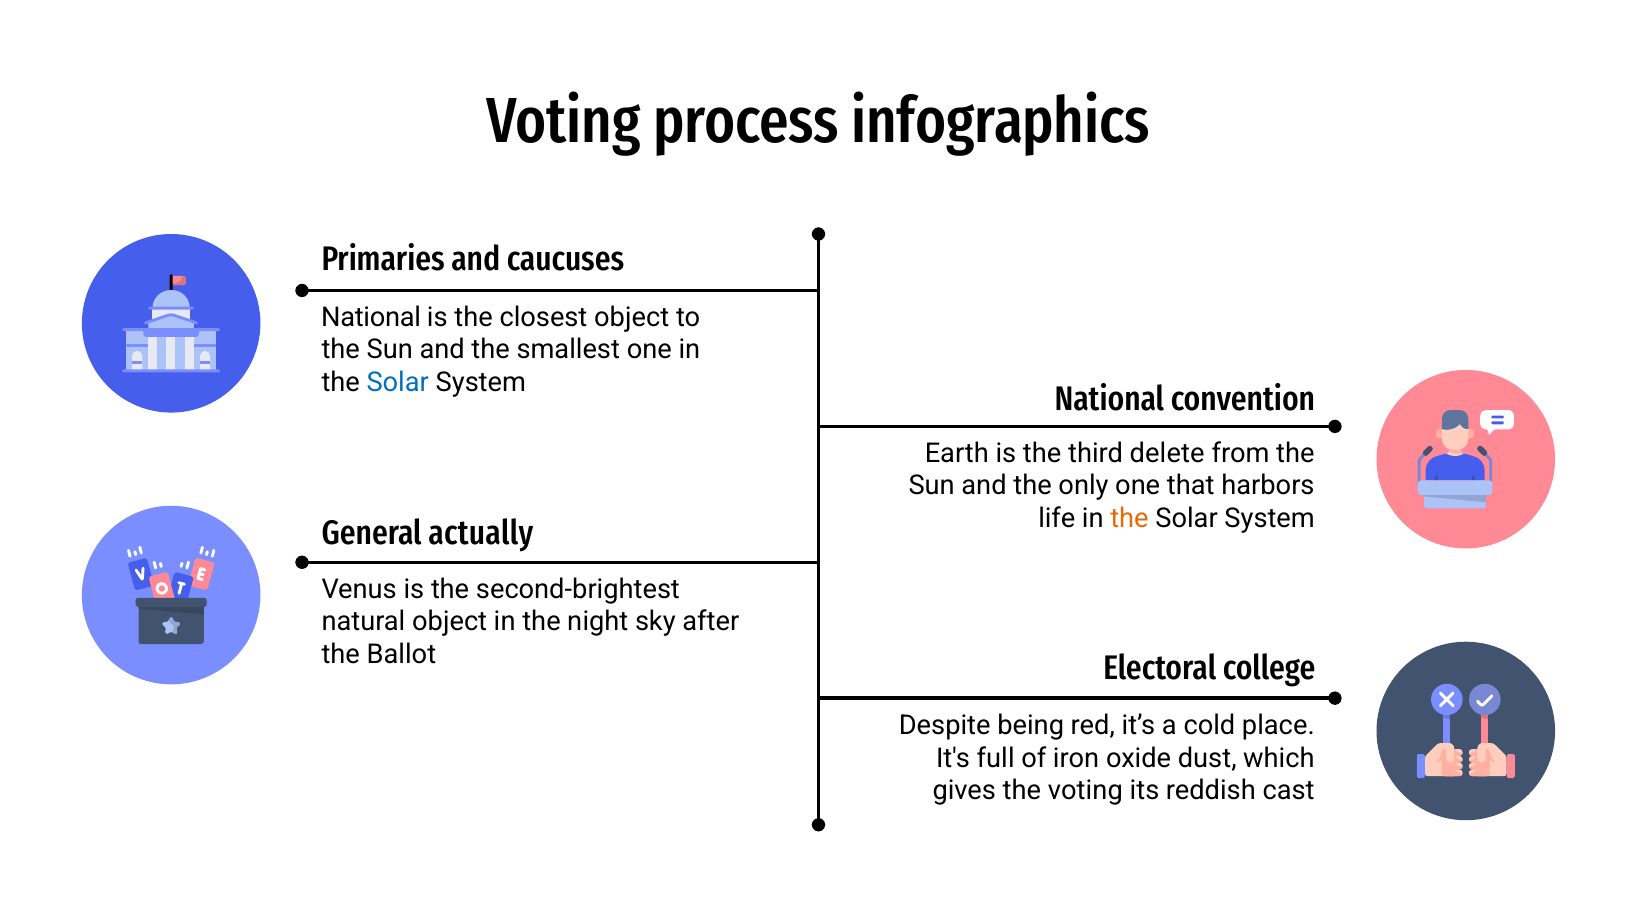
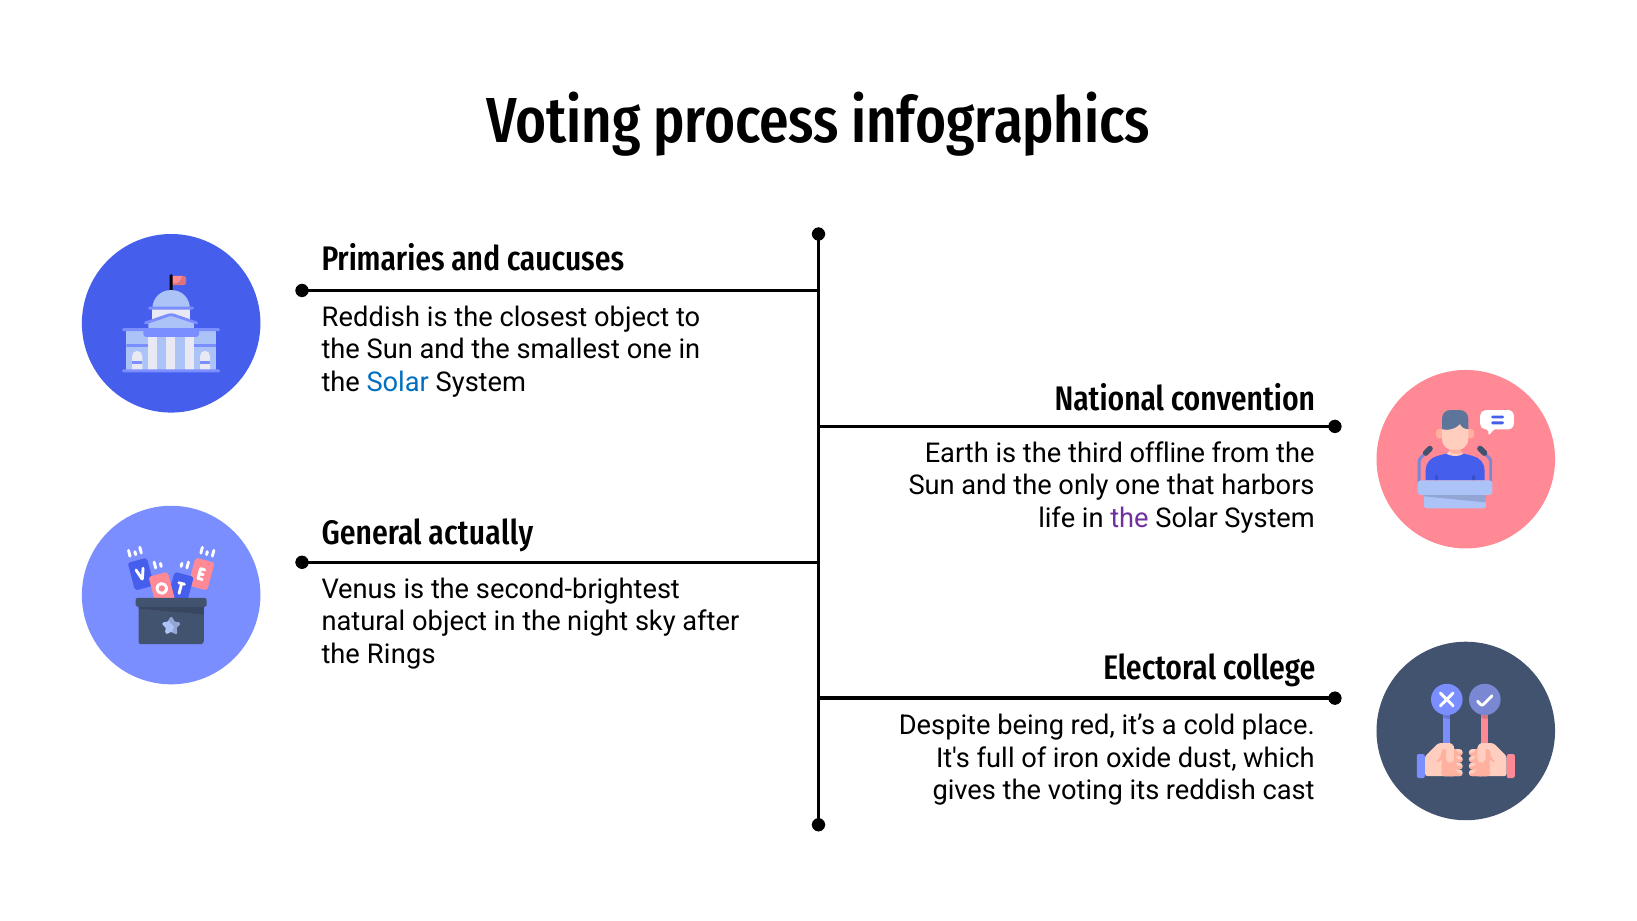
National: National -> Reddish (371, 317)
delete: delete -> offline (1167, 453)
the colour: orange -> purple (1129, 519)
Ballot: Ballot -> Rings (401, 655)
